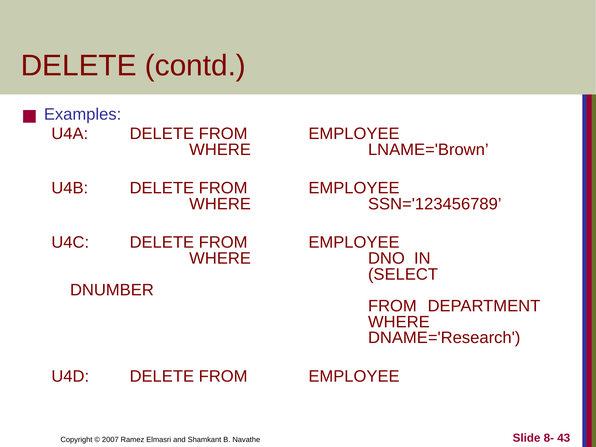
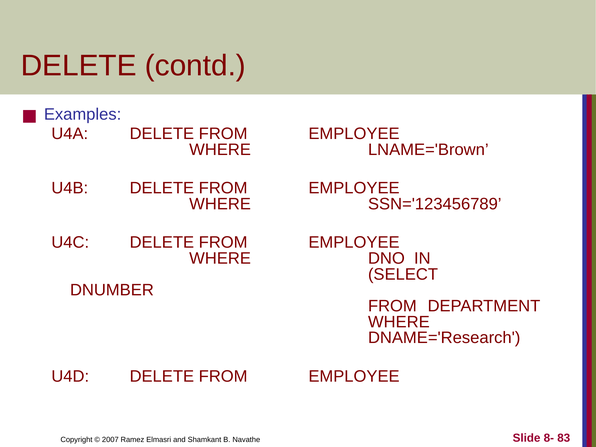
43: 43 -> 83 (564, 438)
